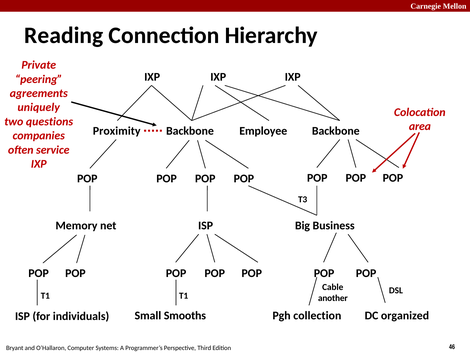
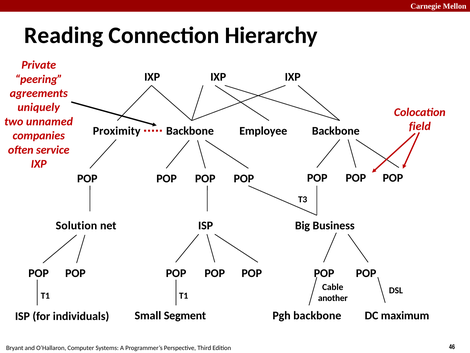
questions: questions -> unnamed (50, 121)
area: area -> field (420, 126)
Memory: Memory -> Solution (76, 225)
Smooths: Smooths -> Segment (185, 315)
Pgh collection: collection -> backbone (317, 315)
organized: organized -> maximum (405, 315)
